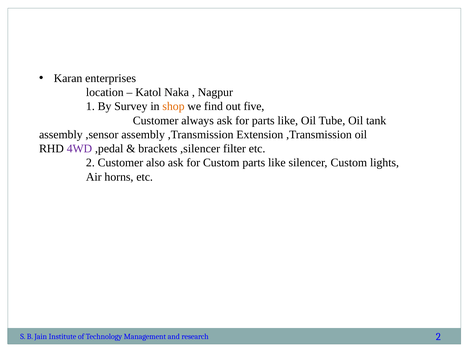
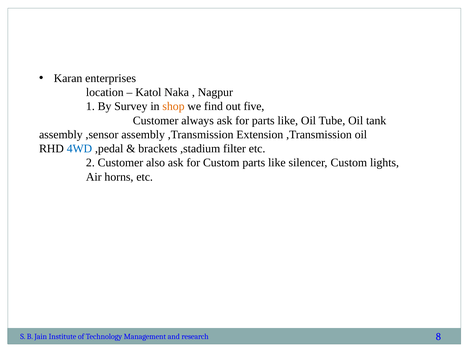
4WD colour: purple -> blue (79, 149)
,silencer: ,silencer -> ,stadium (200, 149)
research 2: 2 -> 8 (438, 336)
